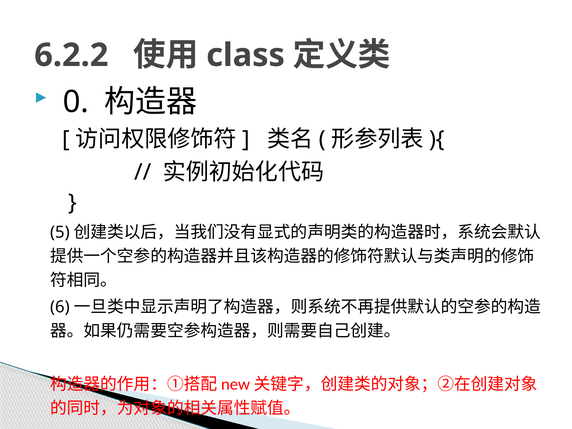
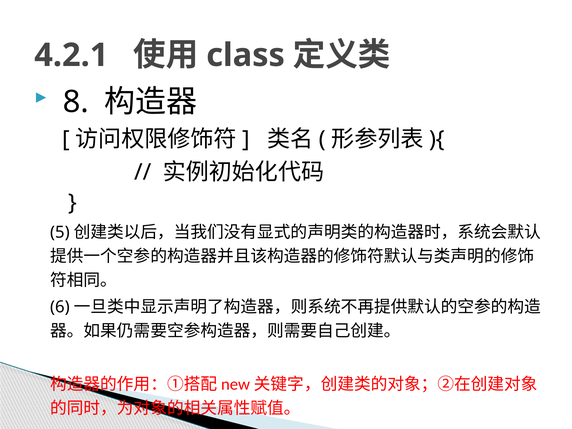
6.2.2: 6.2.2 -> 4.2.1 (71, 55)
0: 0 -> 8 (76, 102)
